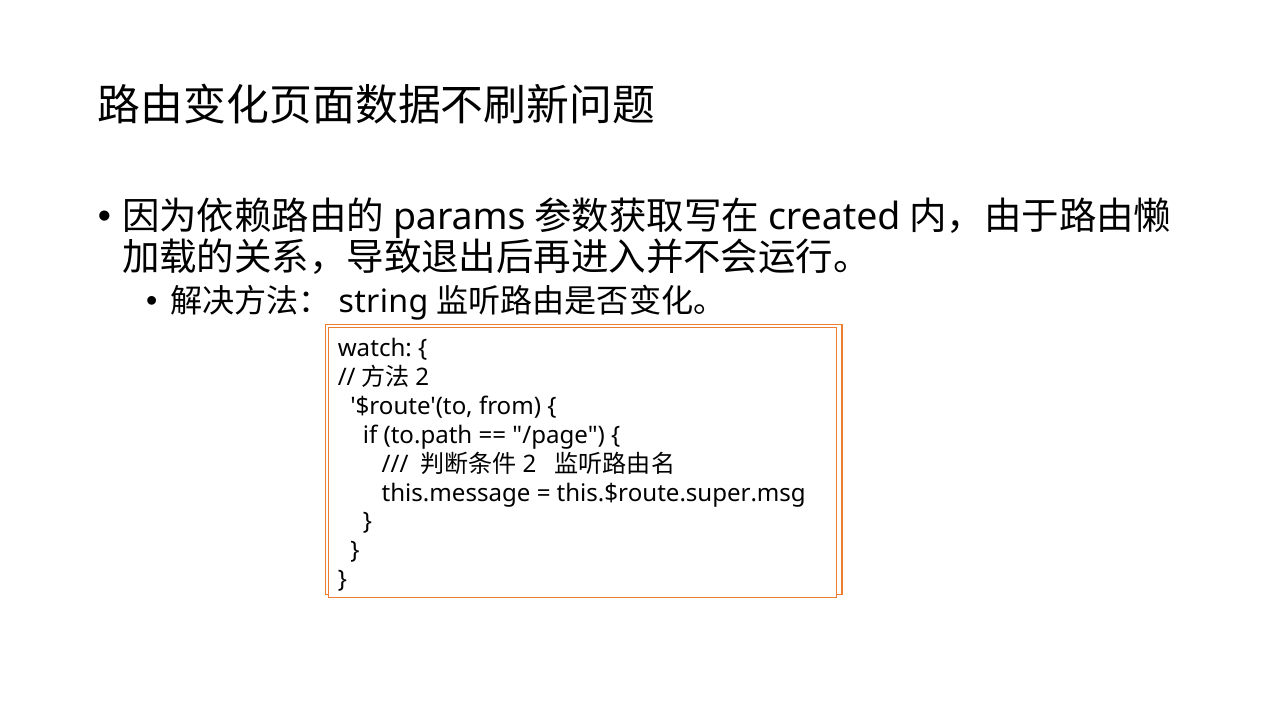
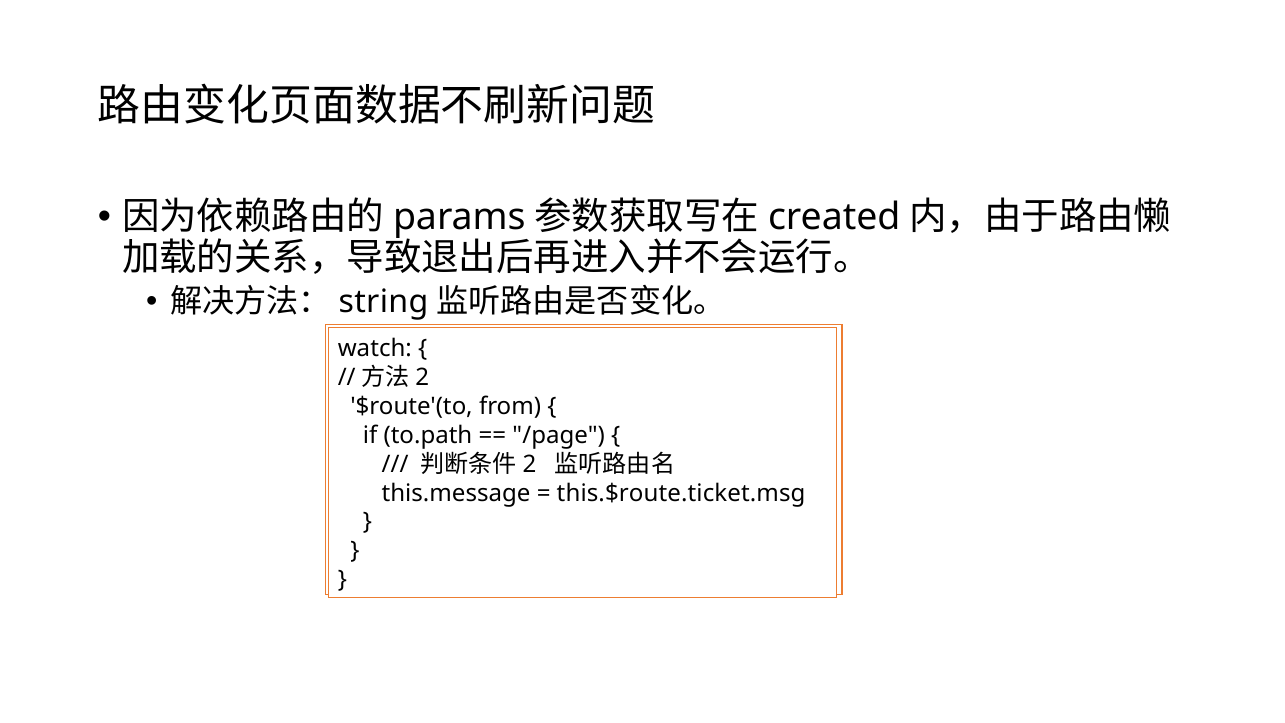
this.$route.super.msg: this.$route.super.msg -> this.$route.ticket.msg (681, 493)
